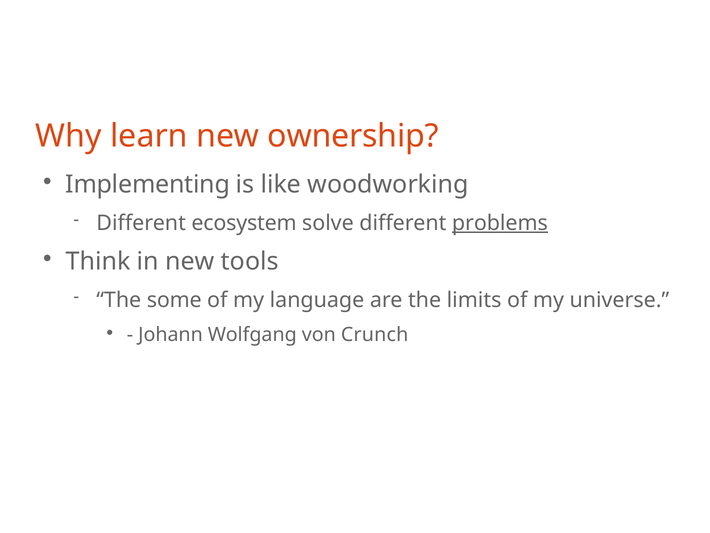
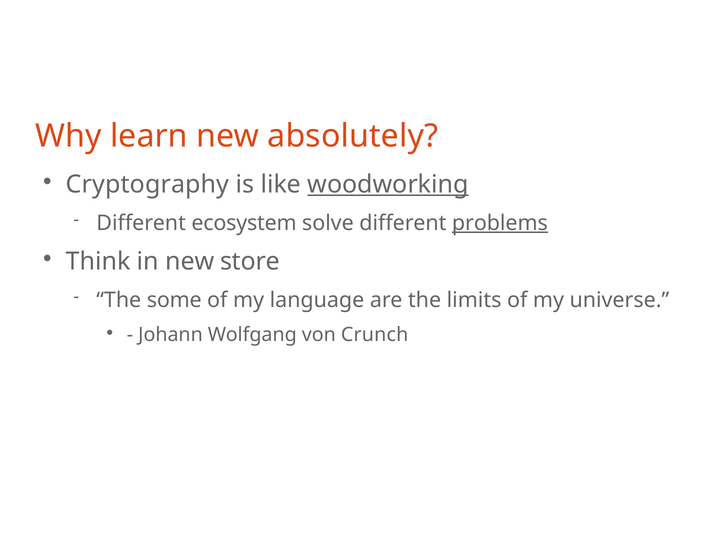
ownership: ownership -> absolutely (353, 136)
Implementing: Implementing -> Cryptography (148, 184)
woodworking underline: none -> present (388, 184)
tools: tools -> store (250, 261)
